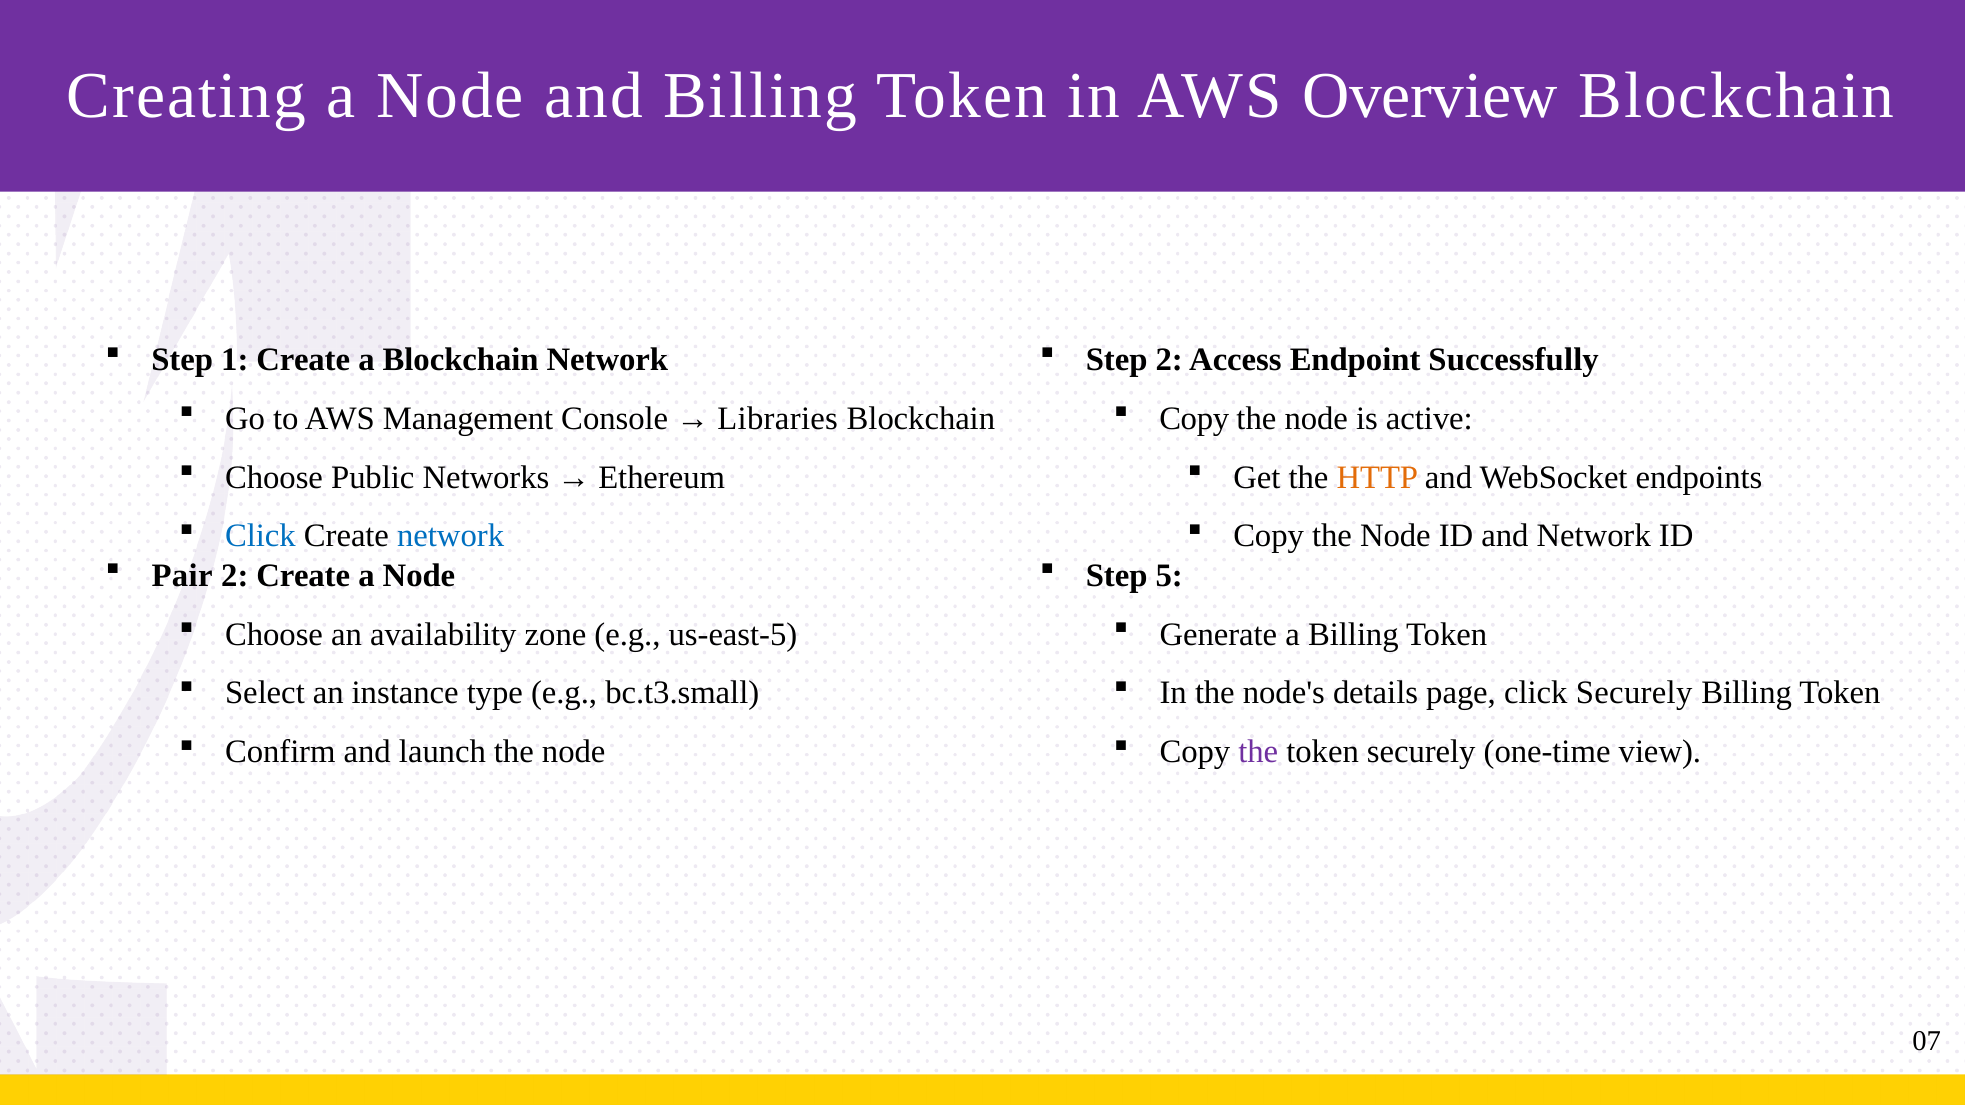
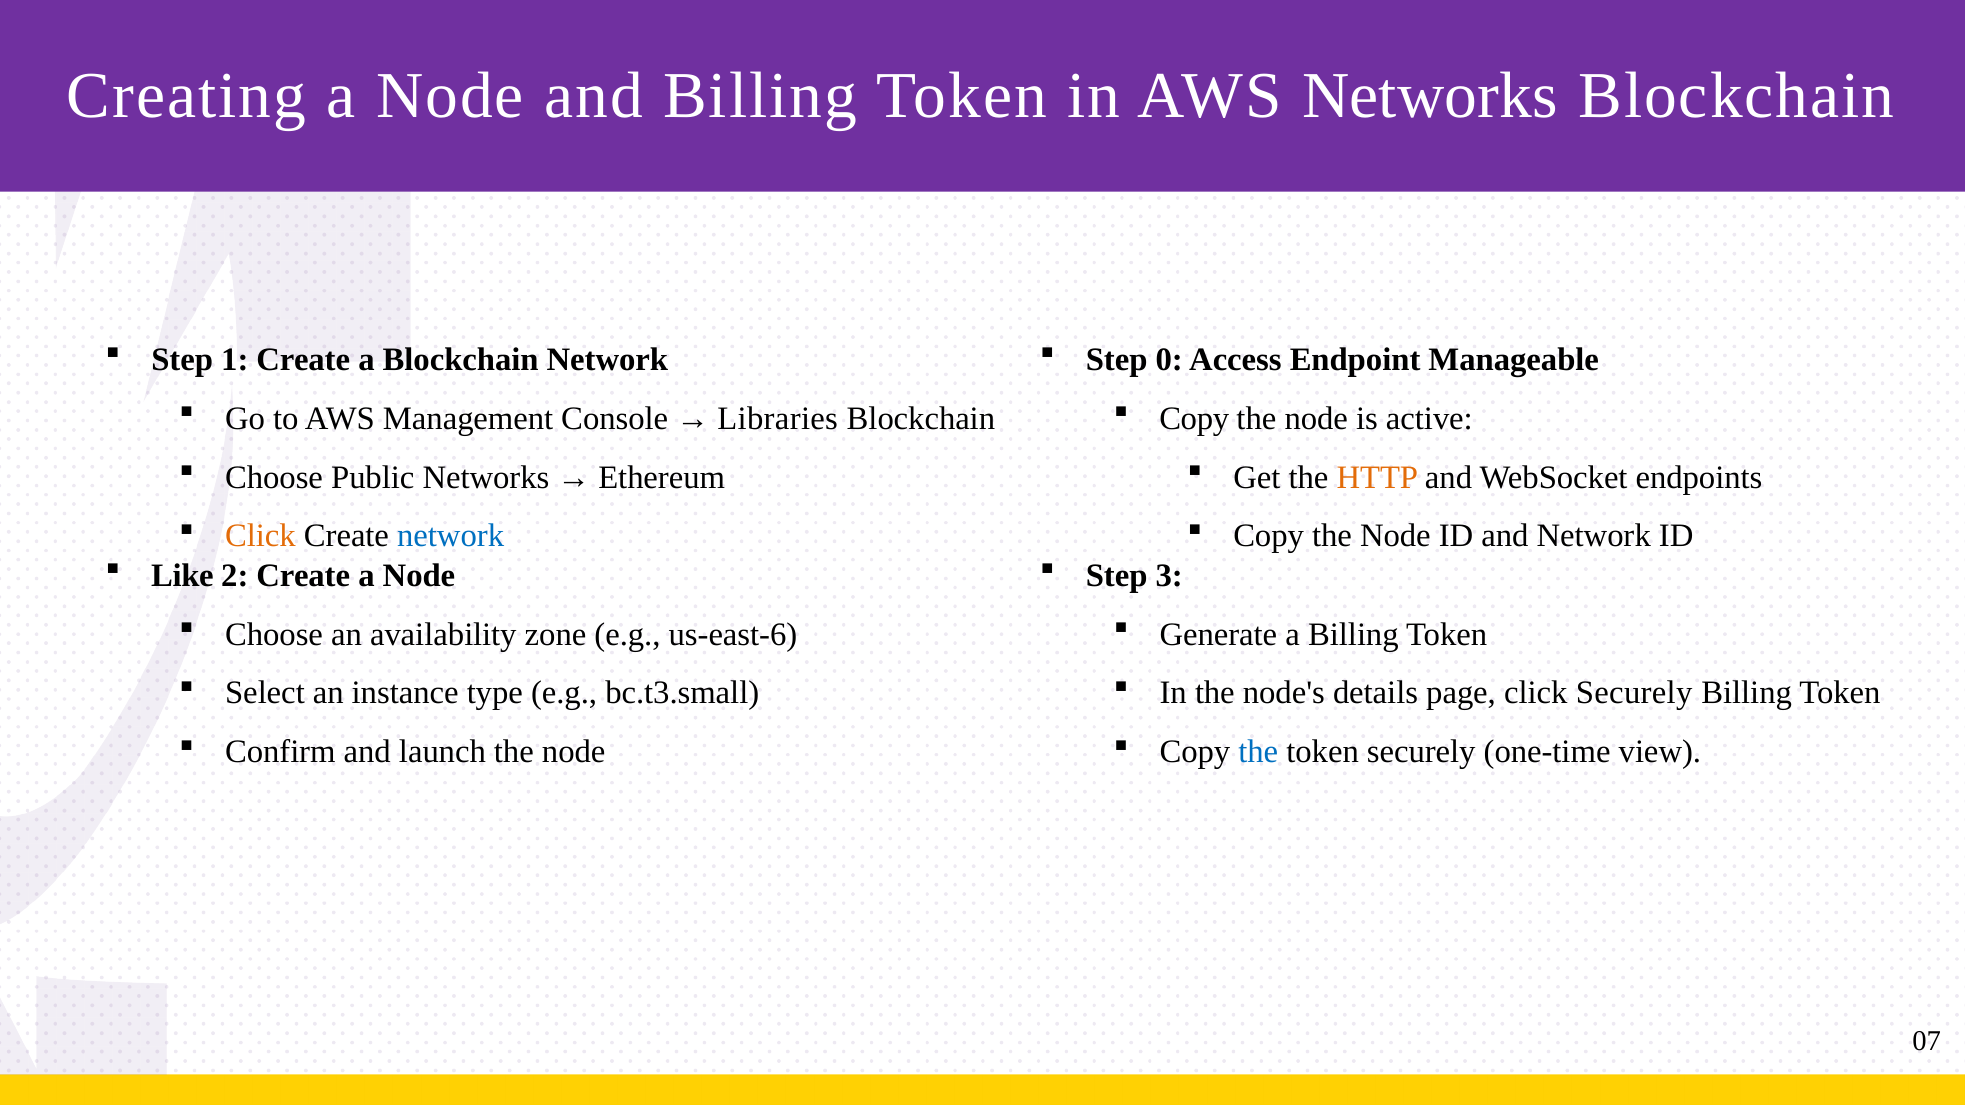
AWS Overview: Overview -> Networks (1430, 96)
Step 2: 2 -> 0 (1169, 360)
Successfully: Successfully -> Manageable (1514, 360)
Click colour: blue -> orange (260, 536)
Pair: Pair -> Like (182, 576)
5: 5 -> 3 (1169, 576)
us-east-5: us-east-5 -> us-east-6 (733, 634)
the colour: purple -> blue (1258, 752)
